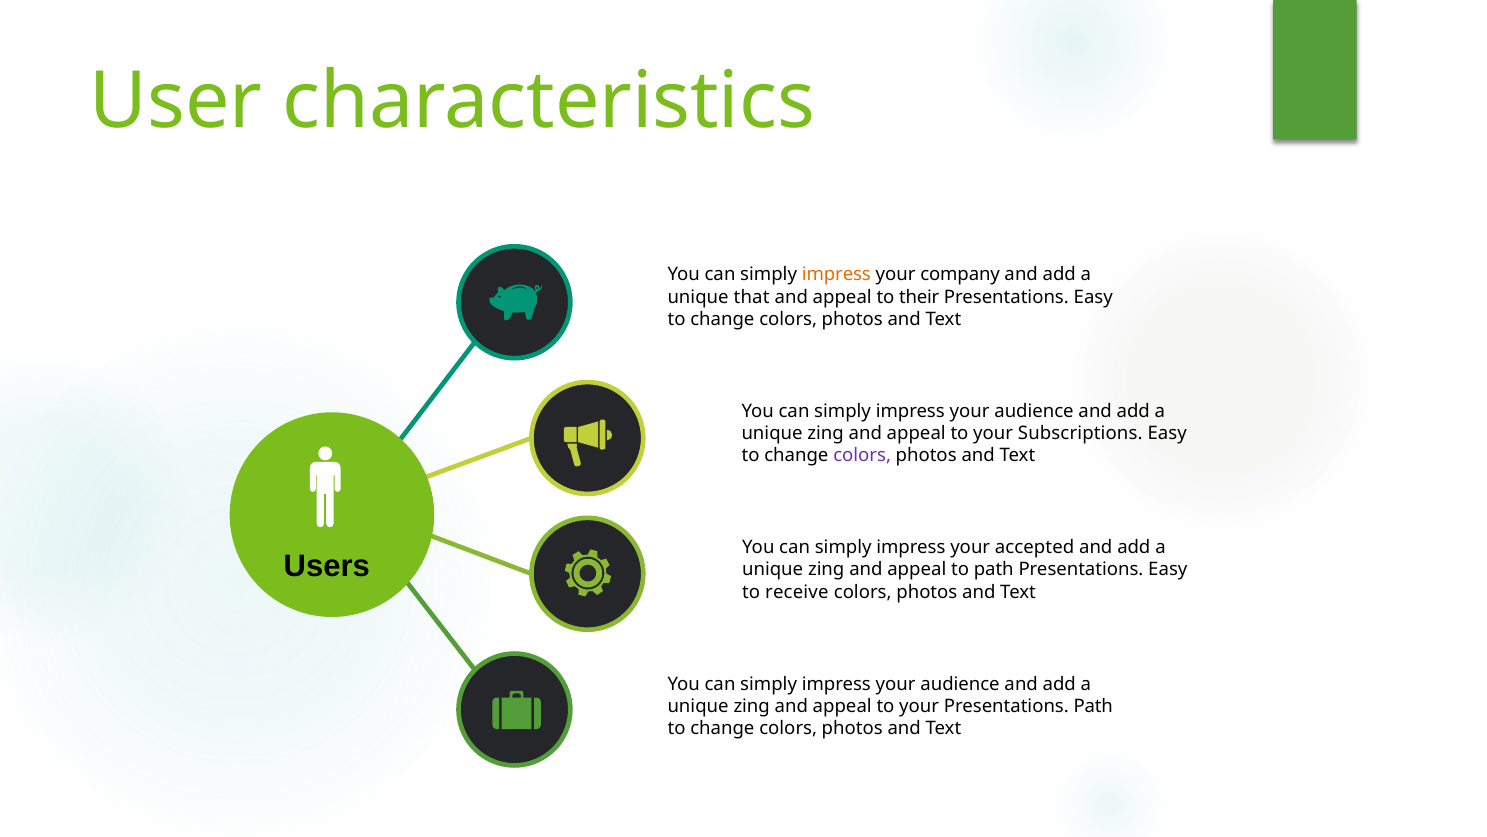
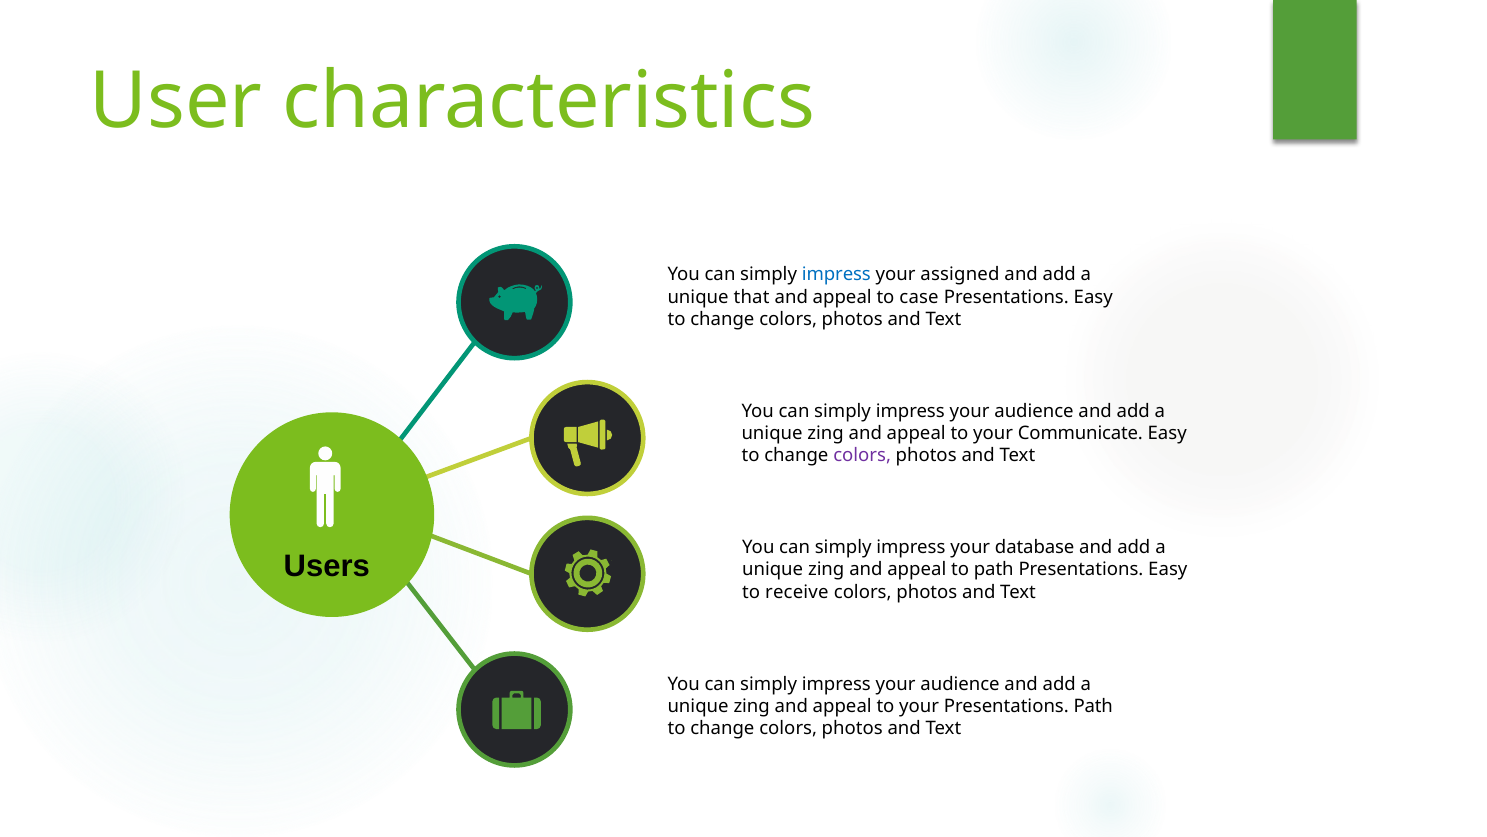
impress colour: orange -> blue (836, 274)
company: company -> assigned (960, 274)
their: their -> case (919, 297)
Subscriptions: Subscriptions -> Communicate (1080, 433)
accepted: accepted -> database (1035, 547)
